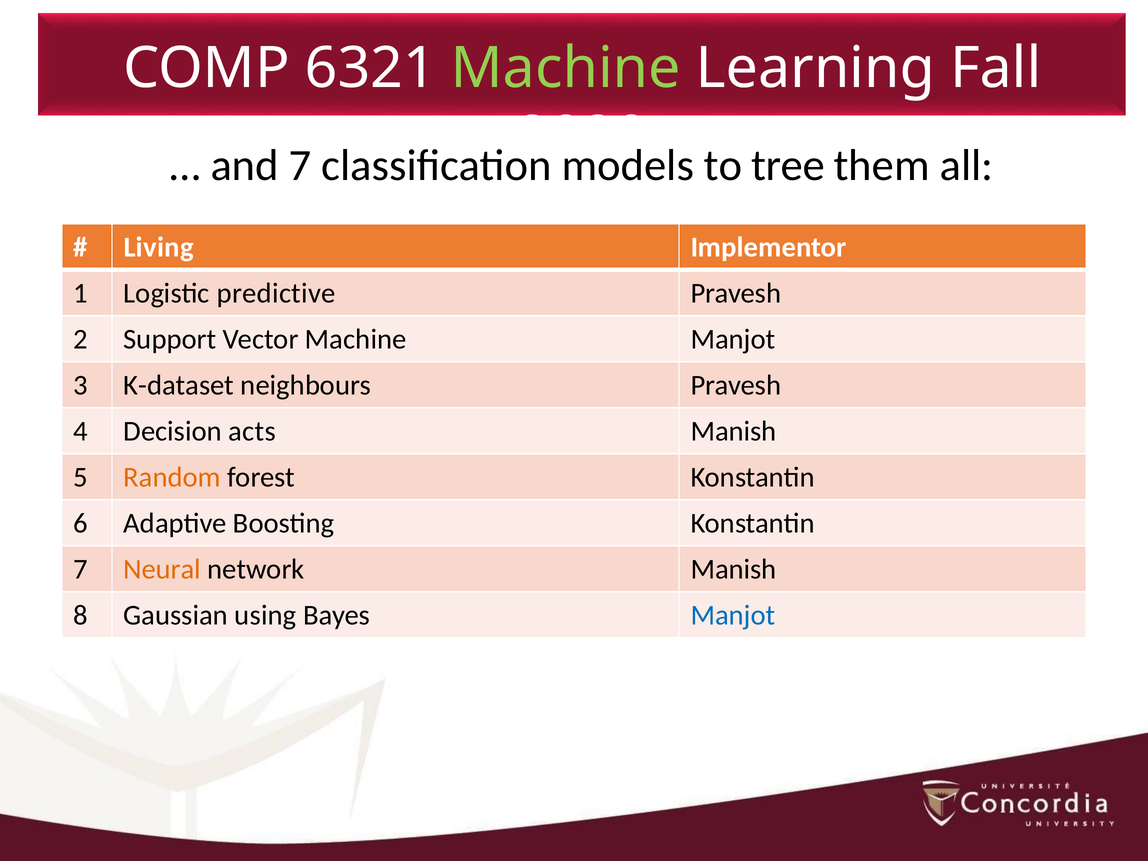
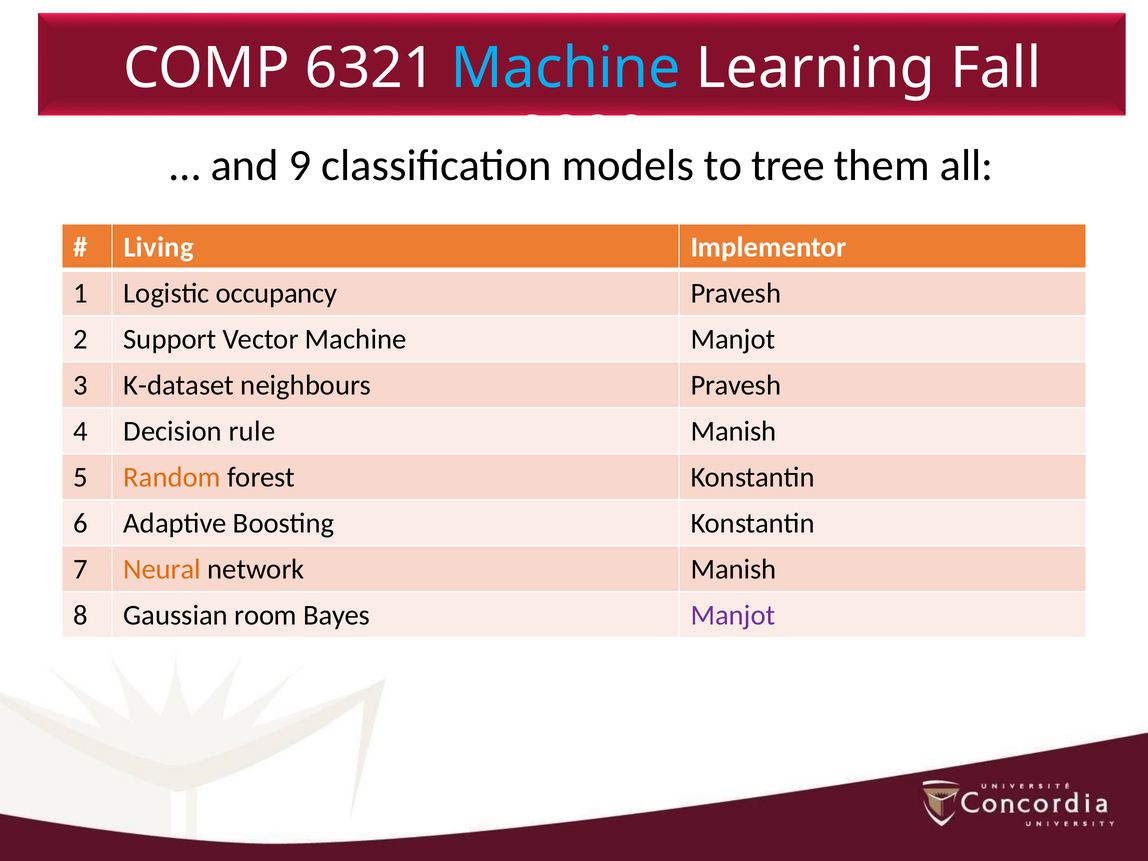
Machine colour: light green -> light blue (566, 68)
and 7: 7 -> 9 (300, 165)
predictive: predictive -> occupancy (277, 293)
acts: acts -> rule (252, 431)
using: using -> room (266, 615)
Manjot colour: blue -> purple (733, 615)
